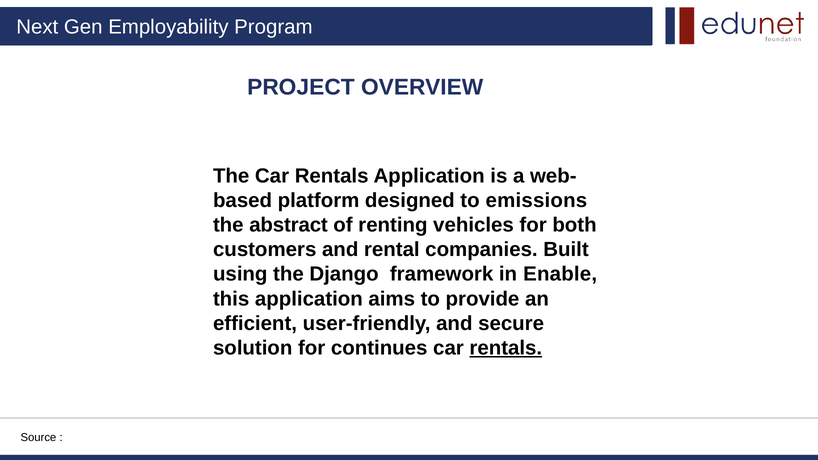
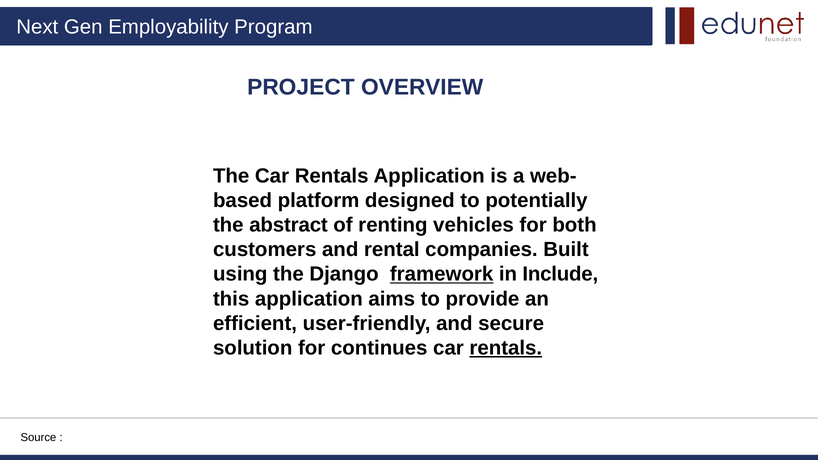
emissions: emissions -> potentially (536, 201)
framework underline: none -> present (442, 274)
Enable: Enable -> Include (560, 274)
